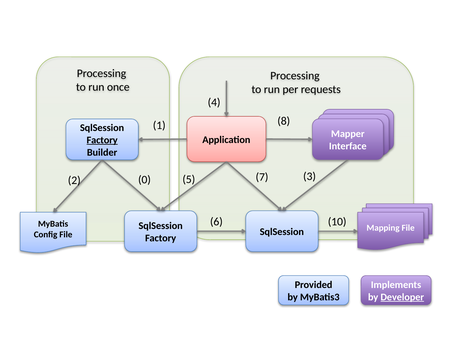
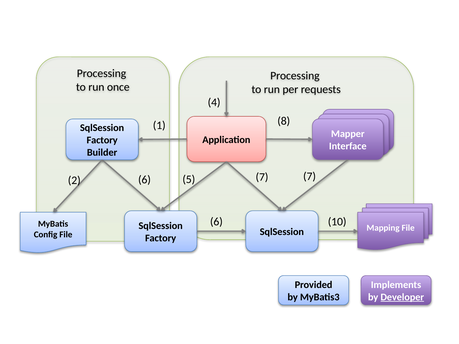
Factory underline: present -> none (102, 140)
3: 3 -> 7 (310, 176)
2 0: 0 -> 6 (144, 180)
